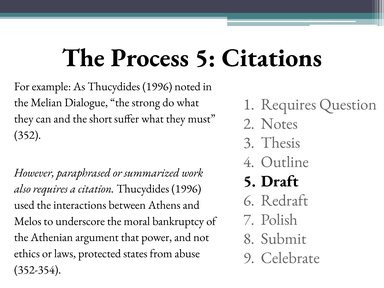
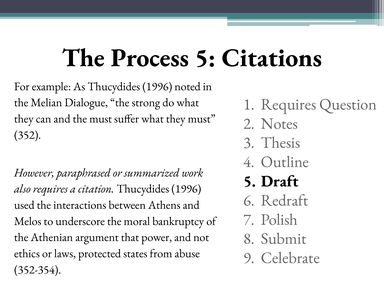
the short: short -> must (101, 119)
